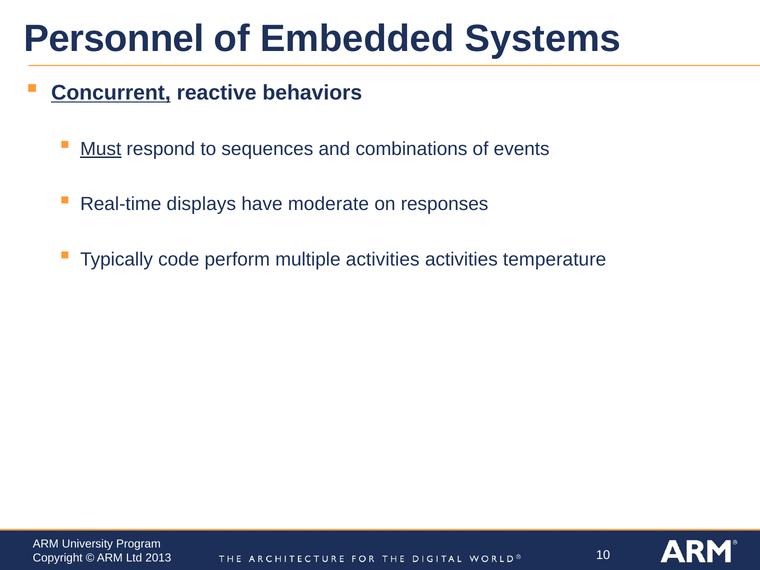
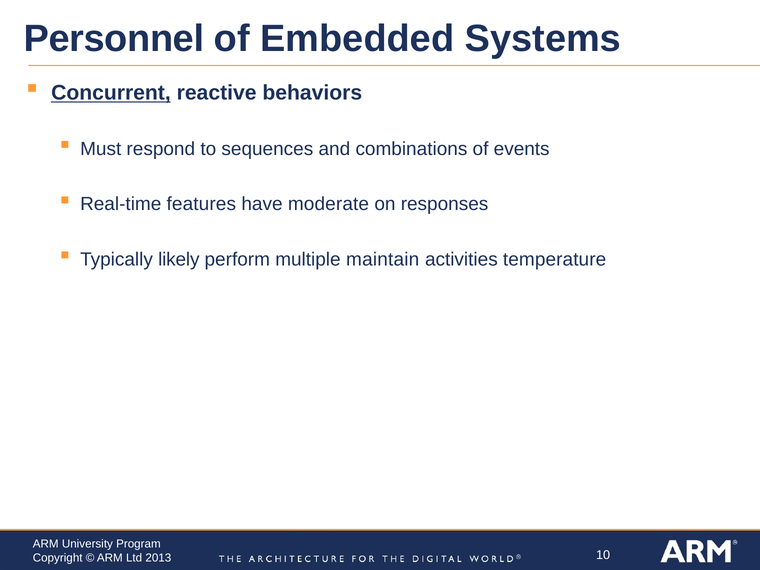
Must underline: present -> none (101, 149)
displays: displays -> features (201, 204)
code: code -> likely (179, 259)
multiple activities: activities -> maintain (383, 259)
